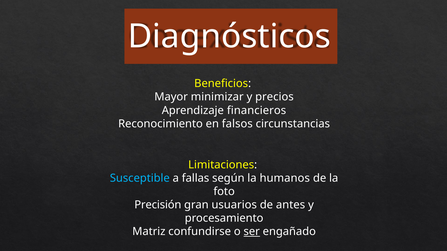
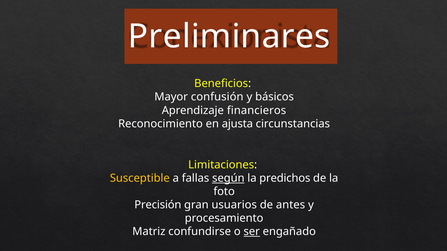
Diagnósticos: Diagnósticos -> Preliminares (229, 36)
minimizar: minimizar -> confusión (217, 97)
precios: precios -> básicos (275, 97)
falsos: falsos -> ajusta (237, 124)
Susceptible colour: light blue -> yellow (140, 178)
según underline: none -> present (228, 178)
humanos: humanos -> predichos (285, 178)
